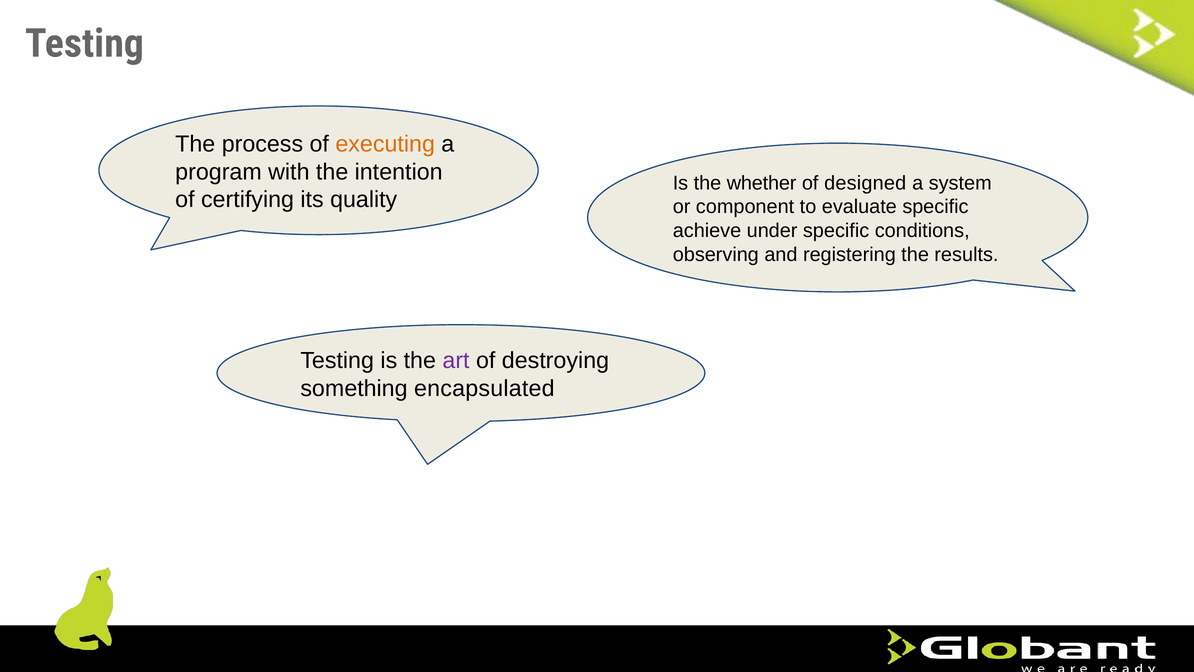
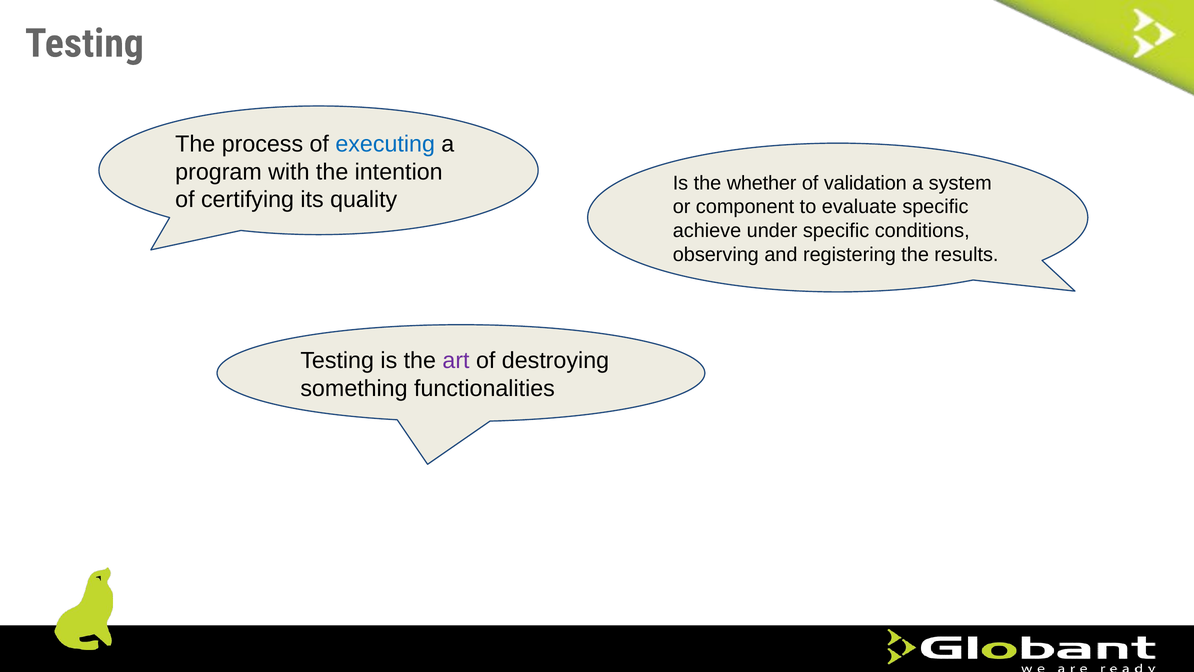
executing colour: orange -> blue (385, 144)
designed: designed -> validation (865, 183)
encapsulated: encapsulated -> functionalities (484, 388)
